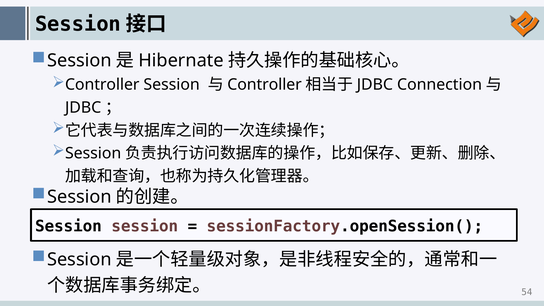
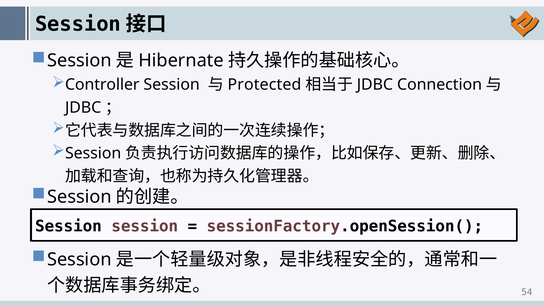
Controller: Controller -> Protected (264, 85)
